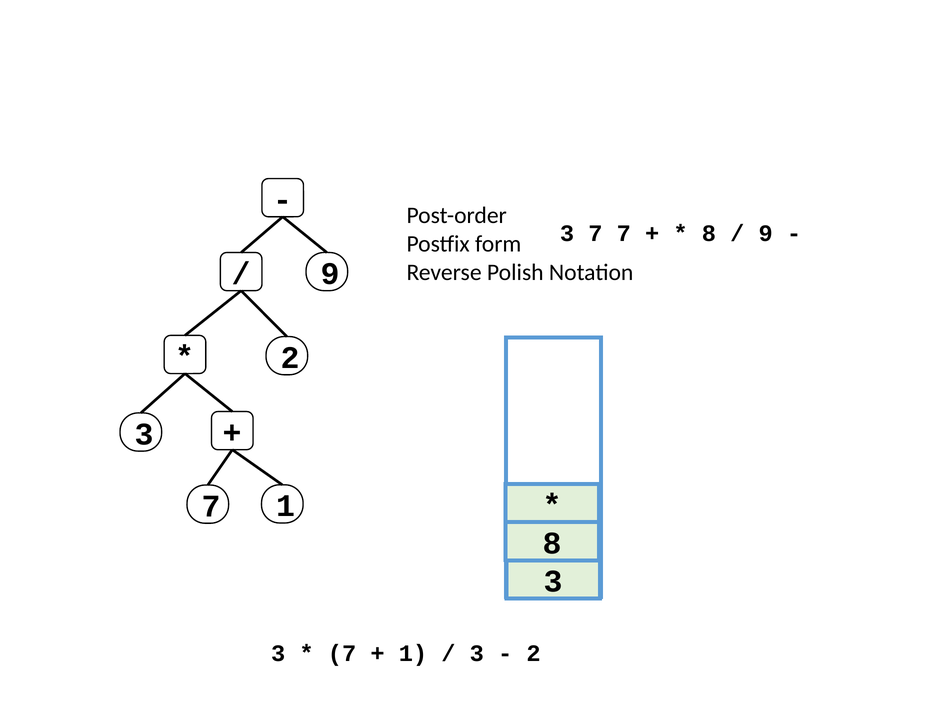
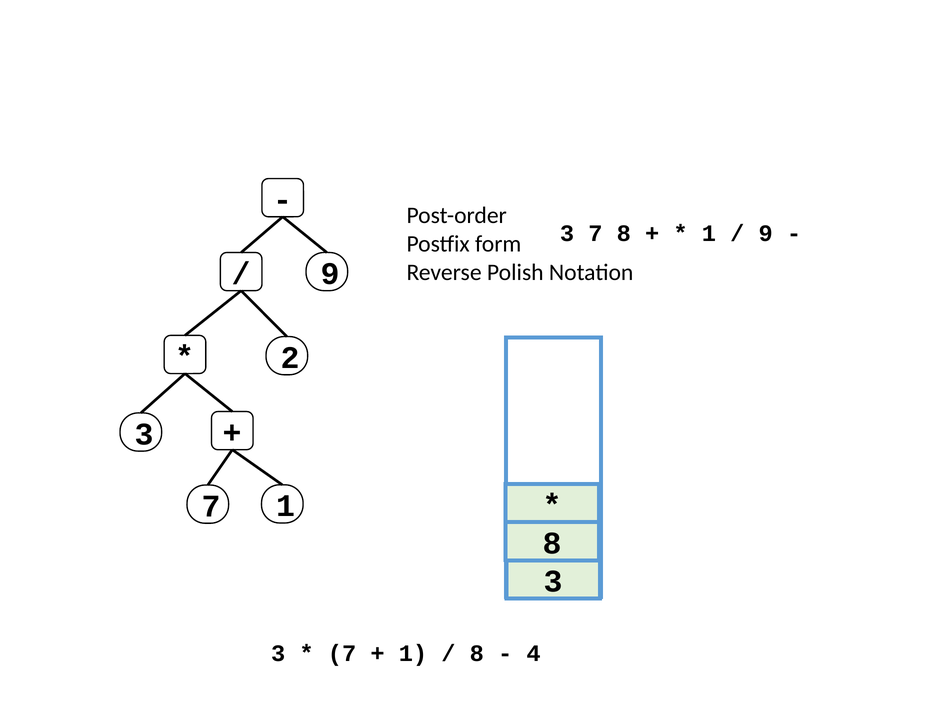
7 7: 7 -> 8 (624, 234)
8: 8 -> 1 (709, 234)
3: 3 -> 8 (477, 654)
2: 2 -> 4 (534, 654)
